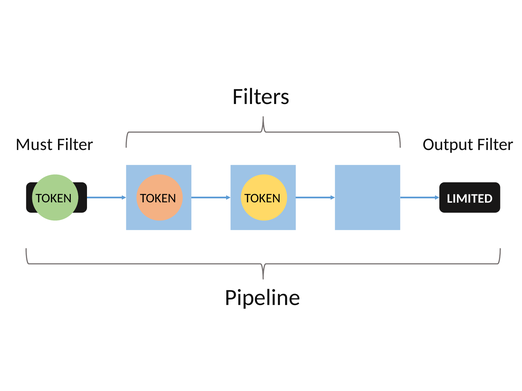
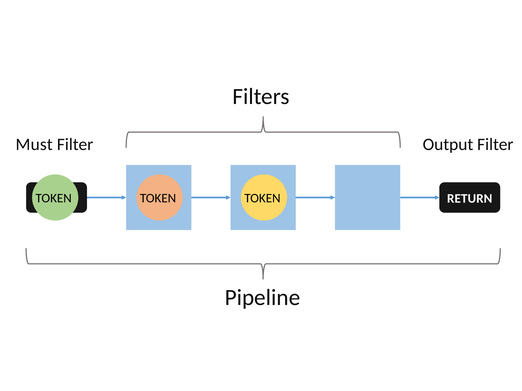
LIMITED: LIMITED -> RETURN (470, 199)
